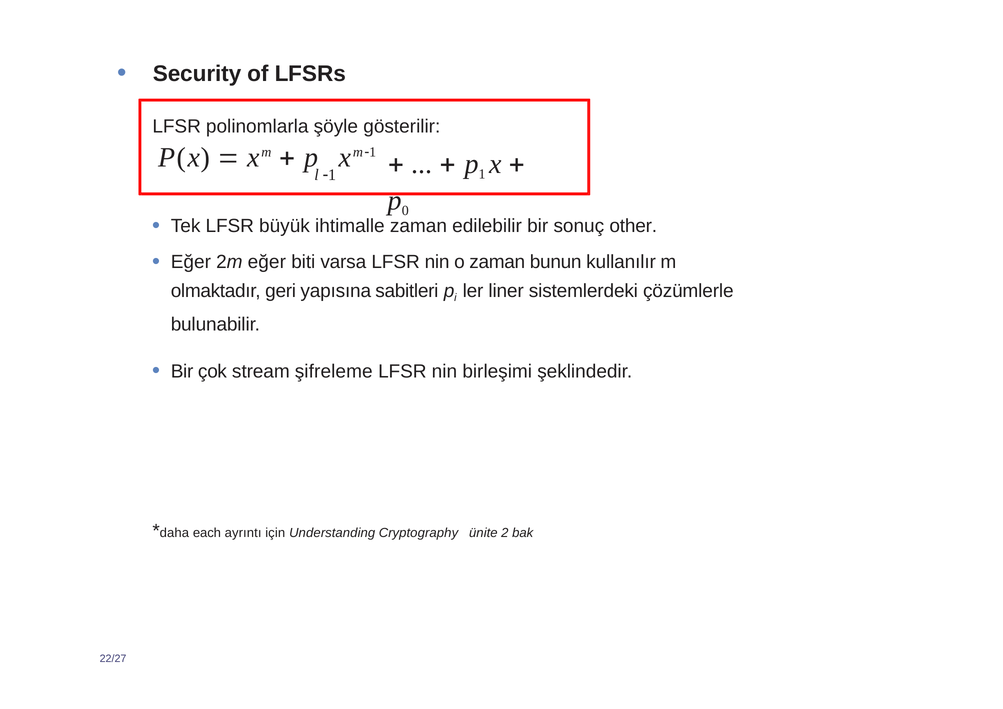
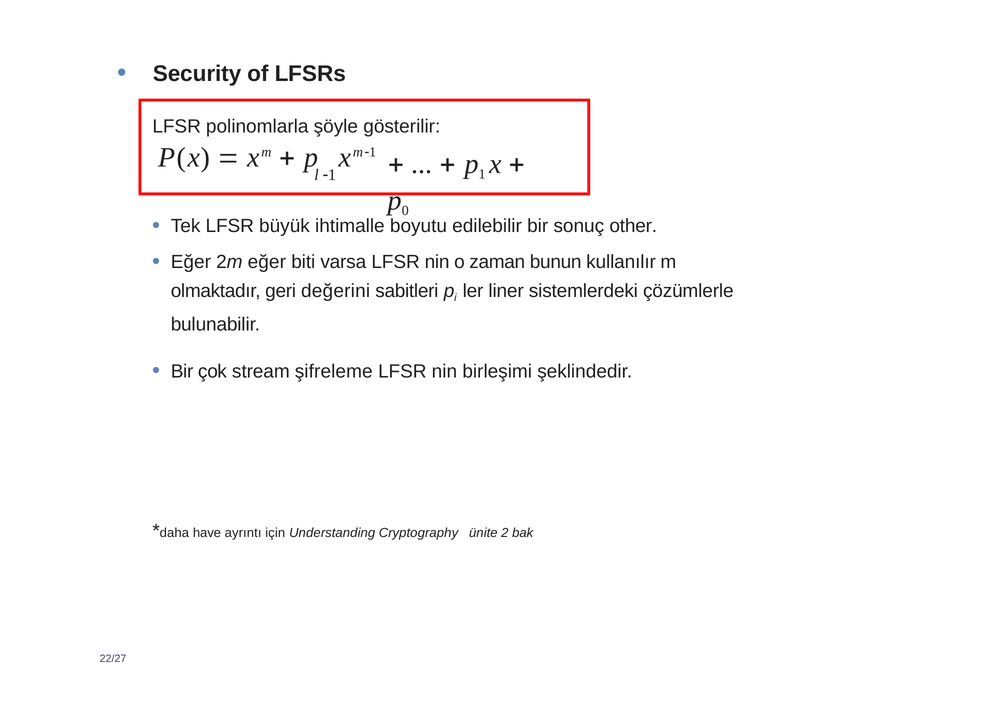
ihtimalle zaman: zaman -> boyutu (418, 226)
yapısına: yapısına -> değerini (336, 291)
each: each -> have (207, 533)
